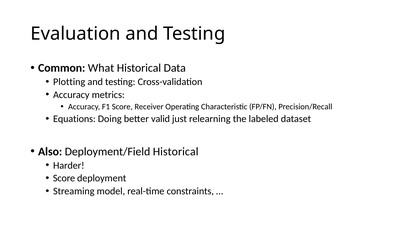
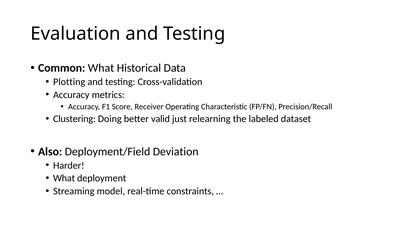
Equations: Equations -> Clustering (74, 119)
Deployment/Field Historical: Historical -> Deviation (176, 151)
Score: Score -> What (64, 178)
